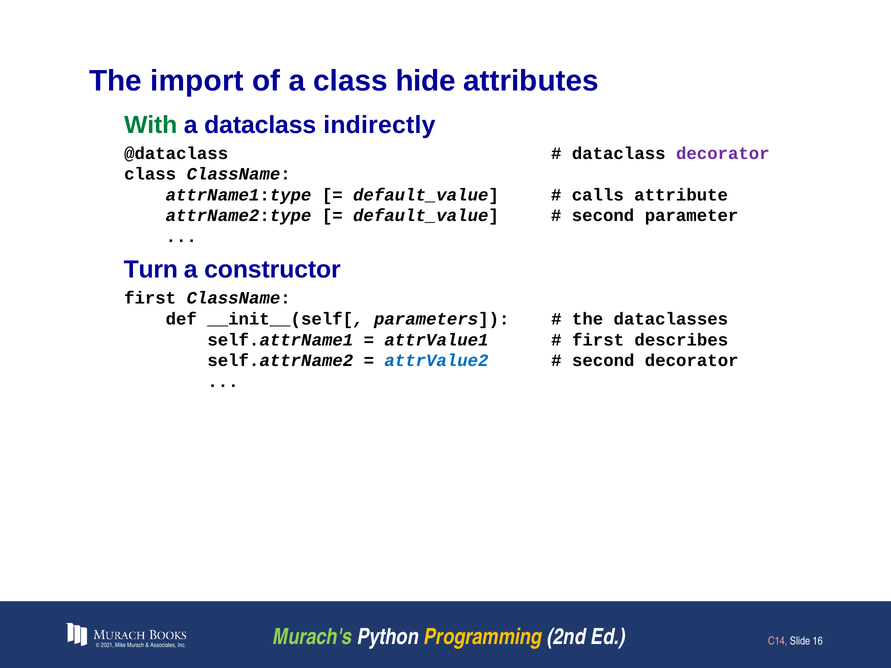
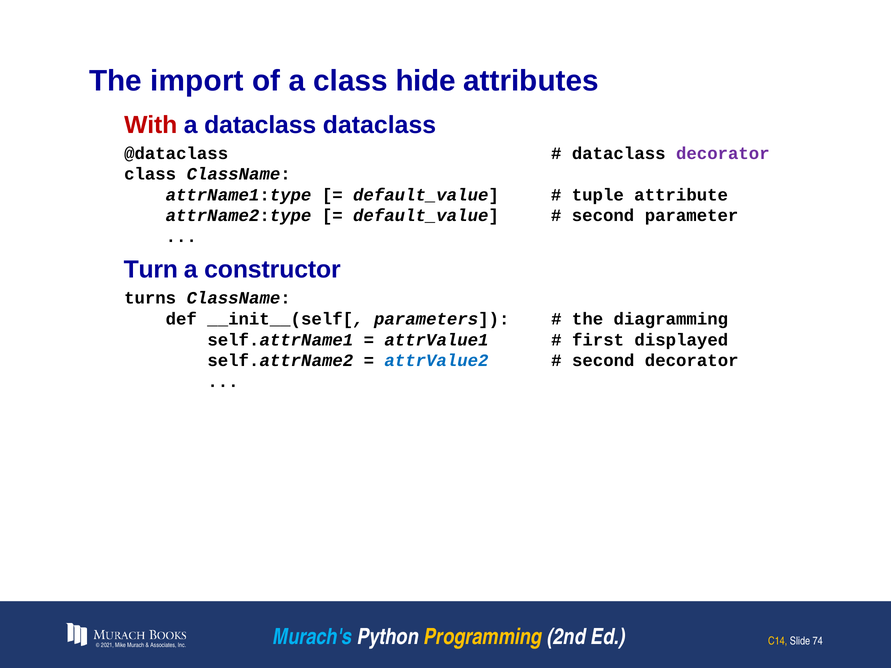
With colour: green -> red (151, 125)
dataclass indirectly: indirectly -> dataclass (379, 125)
calls: calls -> tuple (598, 195)
first: first -> turns (150, 298)
dataclasses: dataclasses -> diagramming (671, 319)
describes: describes -> displayed (681, 340)
Murach's colour: light green -> light blue (312, 637)
C14 colour: pink -> yellow (778, 641)
16: 16 -> 74 (818, 641)
